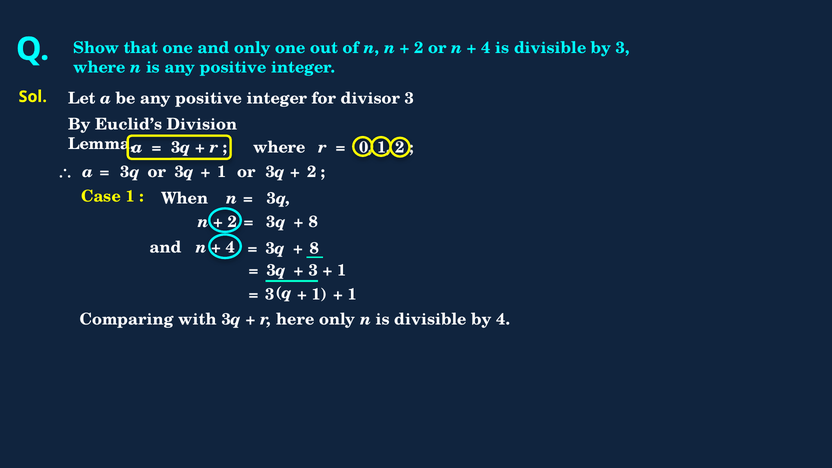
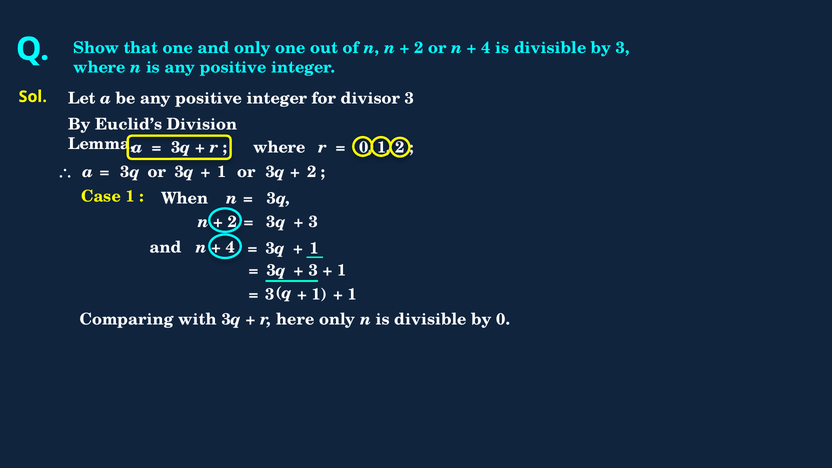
8: 8 -> 3 (313, 222)
8: 8 -> 1 (314, 249)
by 4: 4 -> 0 (503, 319)
